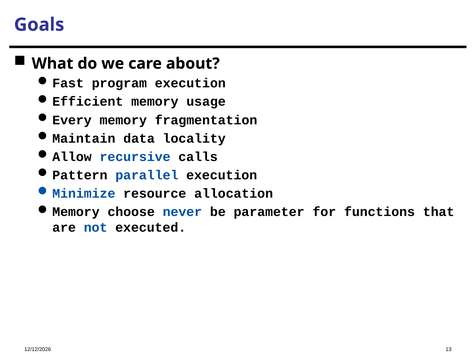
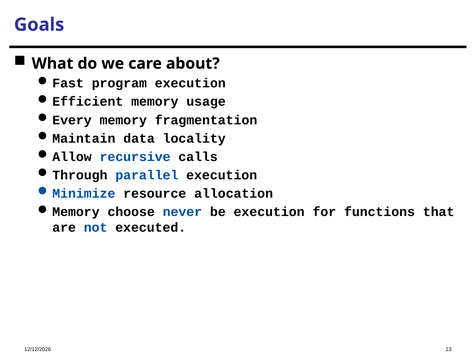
Pattern: Pattern -> Through (80, 175)
be parameter: parameter -> execution (269, 212)
